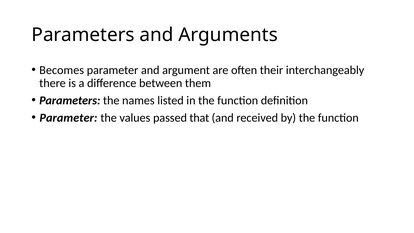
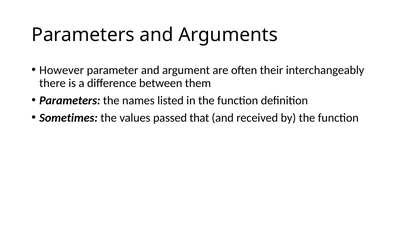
Becomes: Becomes -> However (62, 70)
Parameter: Parameter -> Sometimes (69, 118)
